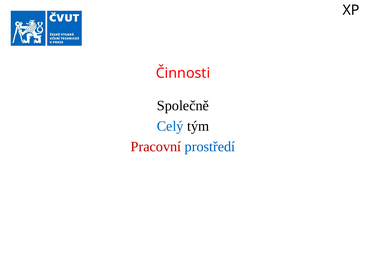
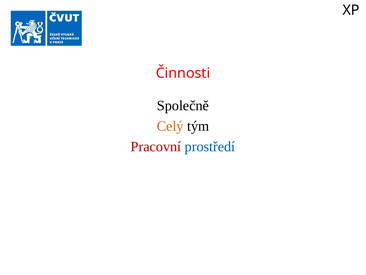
Celý colour: blue -> orange (170, 126)
